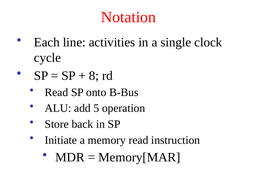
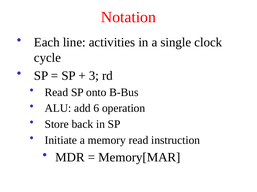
8: 8 -> 3 (94, 76)
5: 5 -> 6 (96, 109)
